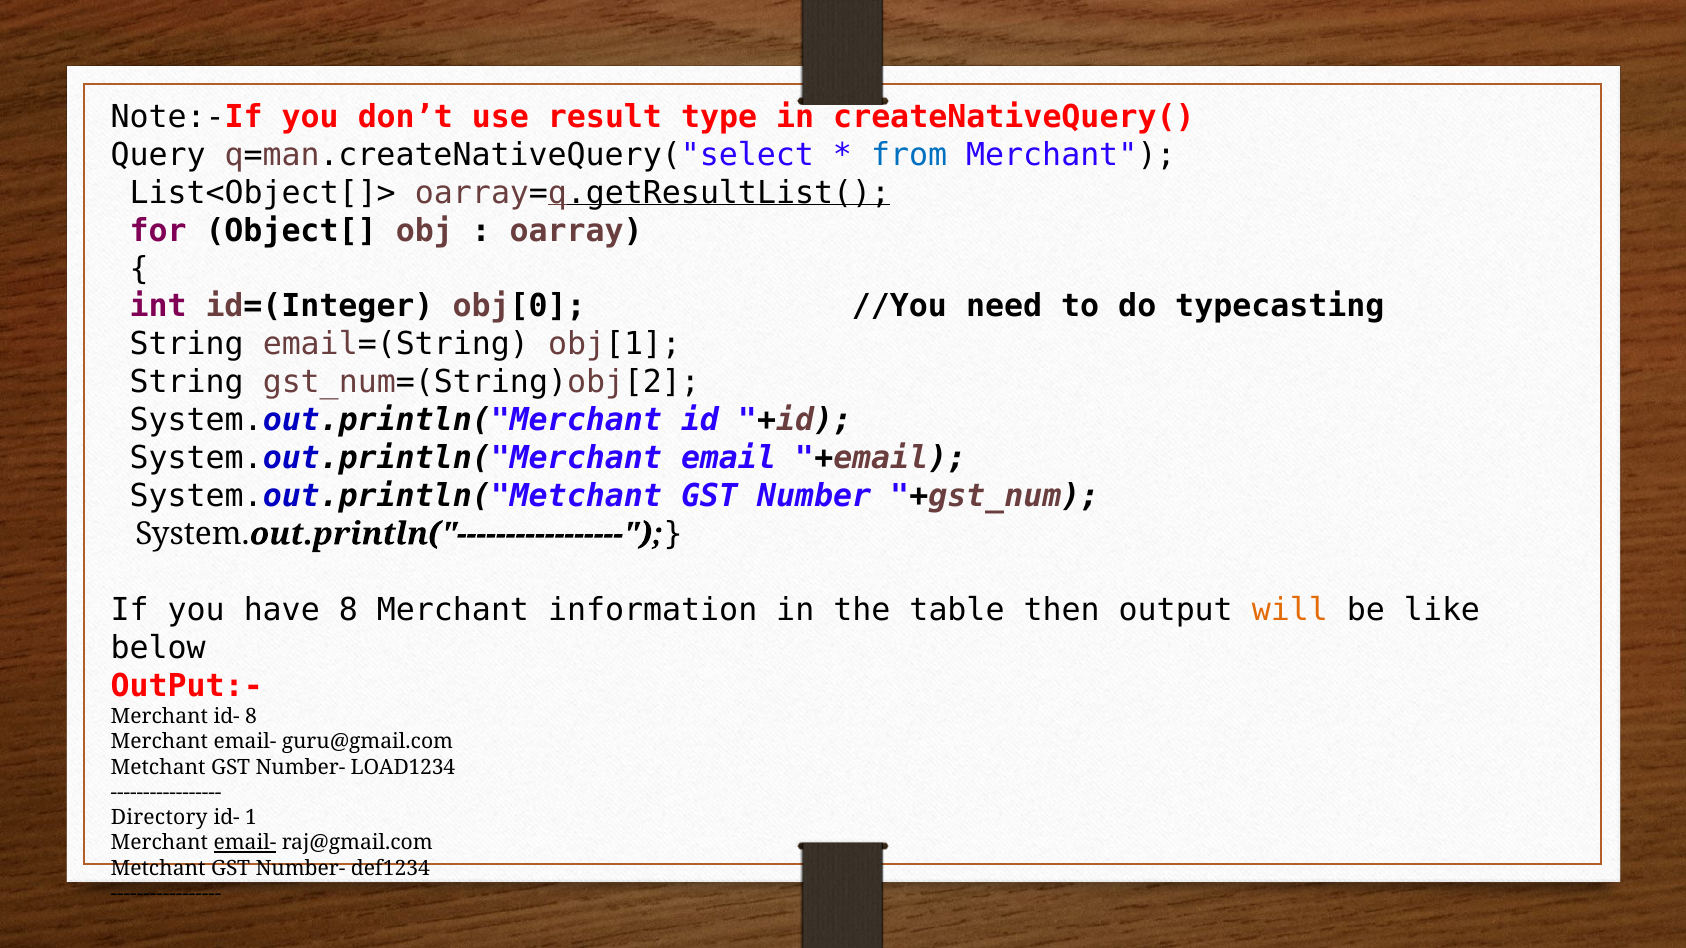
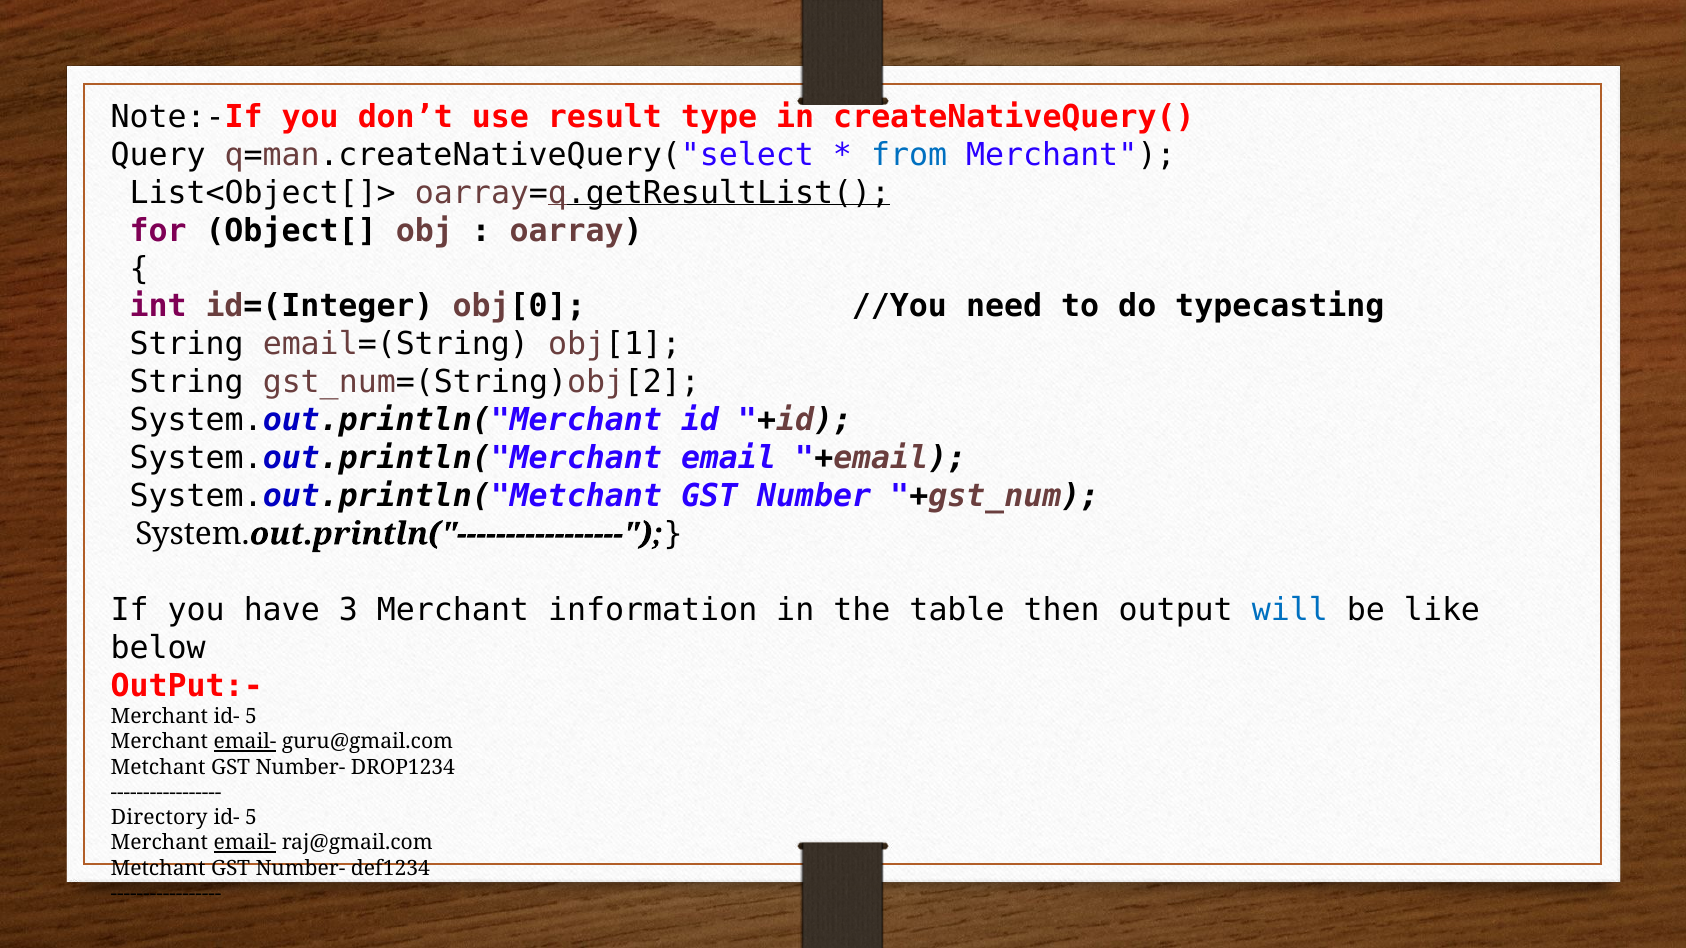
have 8: 8 -> 3 (348, 610)
will colour: orange -> blue (1290, 610)
Merchant id- 8: 8 -> 5 (251, 717)
email- underline: none -> present (245, 742)
LOAD1234: LOAD1234 -> DROP1234 (403, 767)
1: 1 -> 5 (251, 818)
